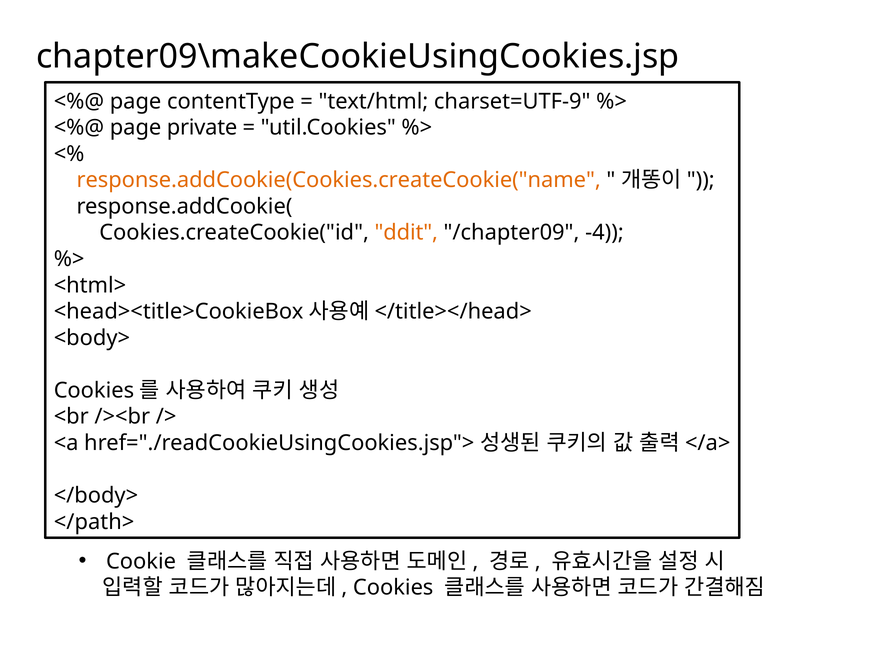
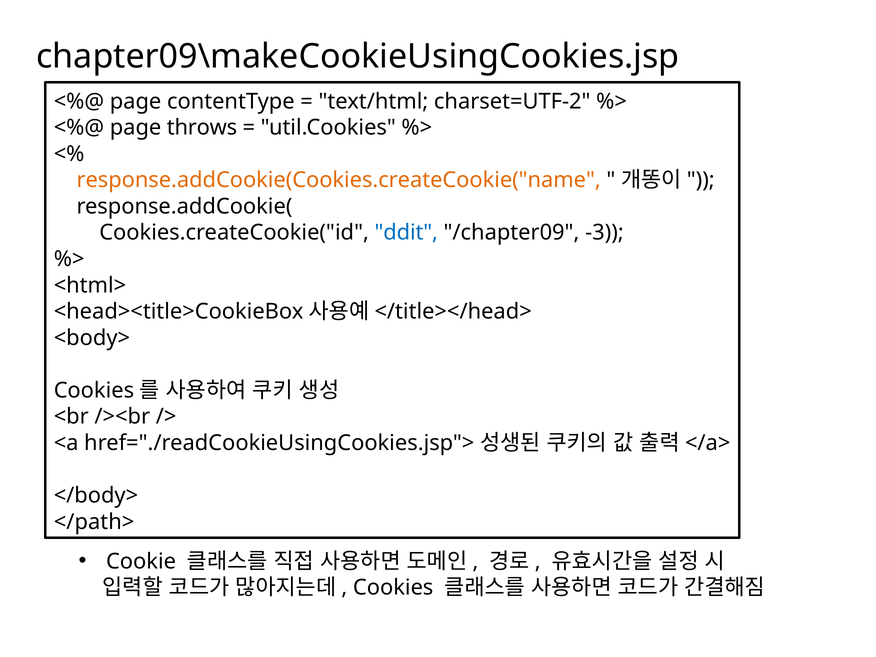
charset=UTF-9: charset=UTF-9 -> charset=UTF-2 (512, 101)
private: private -> throws (202, 128)
ddit colour: orange -> blue (406, 233)
-4: -4 -> -3 (604, 233)
